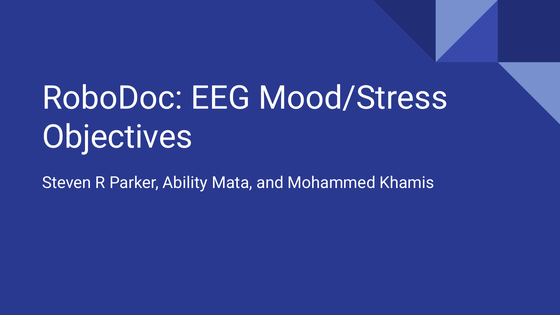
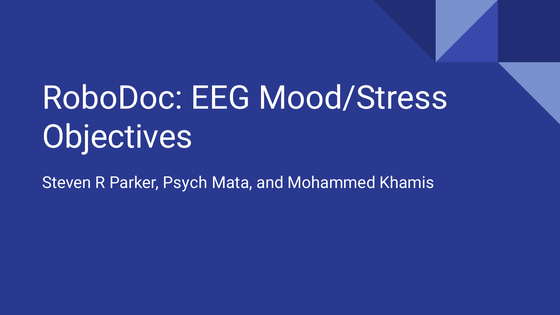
Ability: Ability -> Psych (185, 183)
